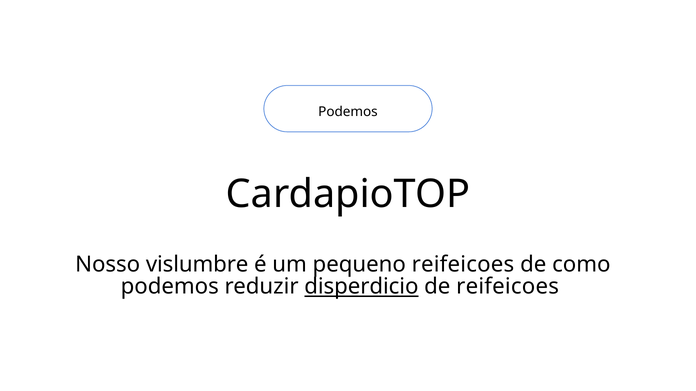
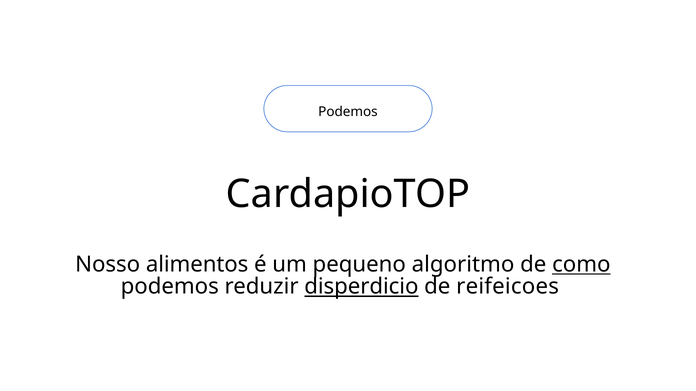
vislumbre: vislumbre -> alimentos (197, 265)
pequeno reifeicoes: reifeicoes -> algoritmo (463, 265)
como underline: none -> present (581, 265)
